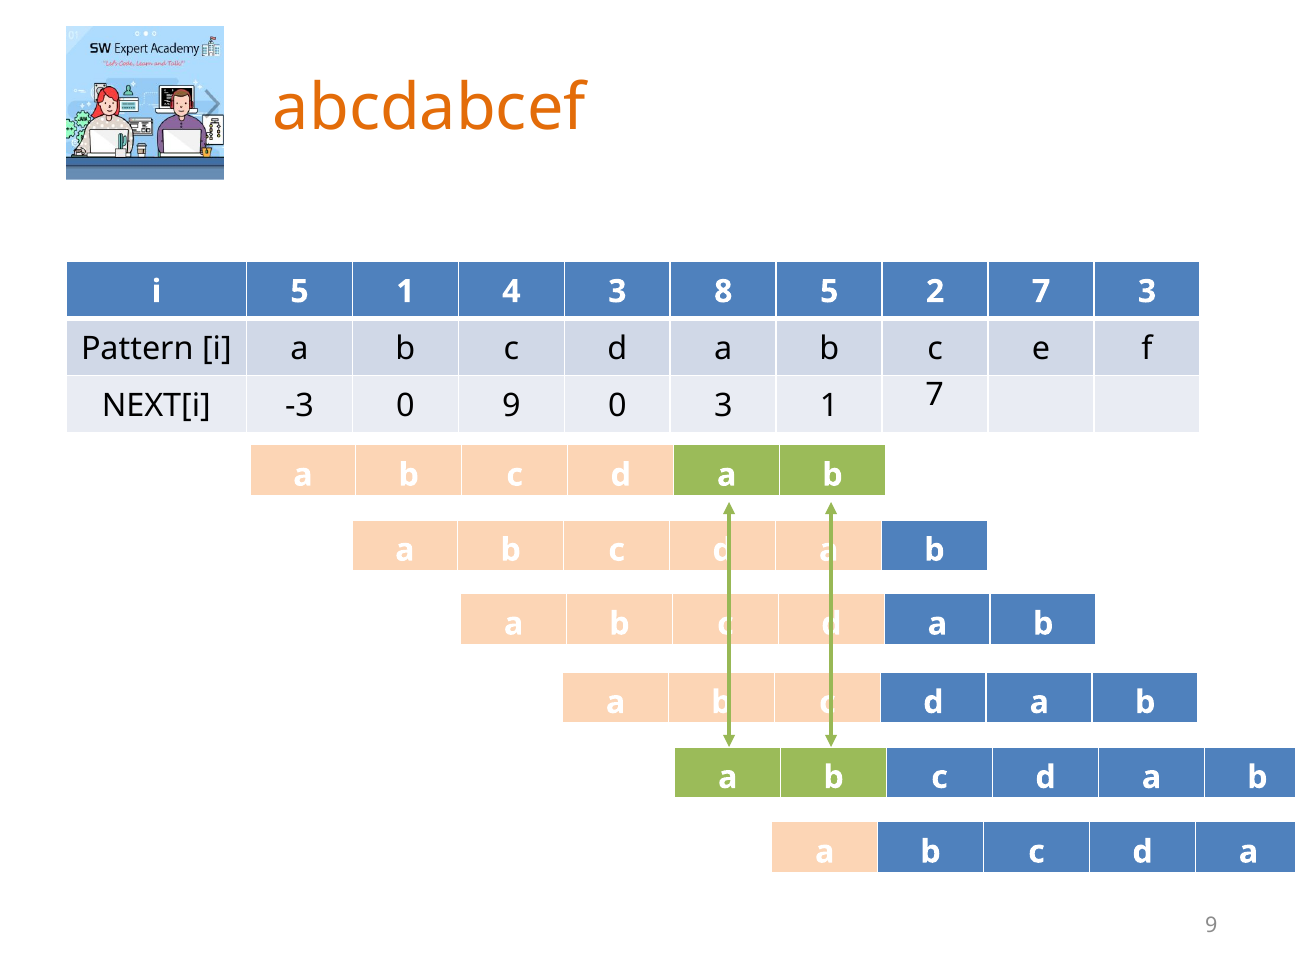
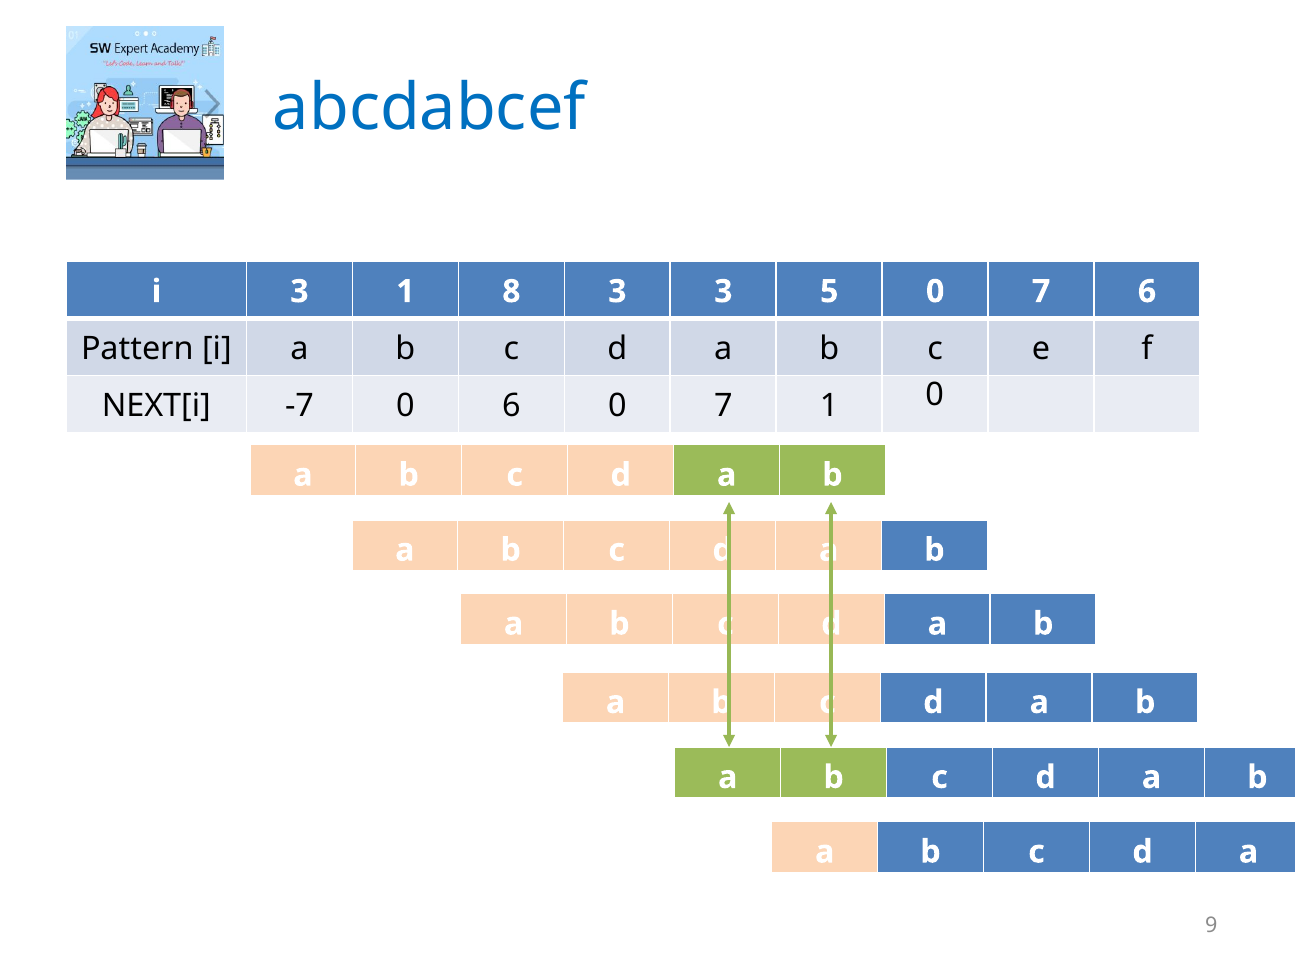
abcdabcef colour: orange -> blue (429, 108)
i 5: 5 -> 3 (300, 292)
4: 4 -> 8 (511, 292)
3 8: 8 -> 3 (723, 292)
5 2: 2 -> 0 (935, 292)
7 3: 3 -> 6 (1147, 292)
-3: -3 -> -7 (299, 406)
0 9: 9 -> 6 (511, 406)
3: 3 -> 7 (723, 406)
1 7: 7 -> 0 (935, 395)
